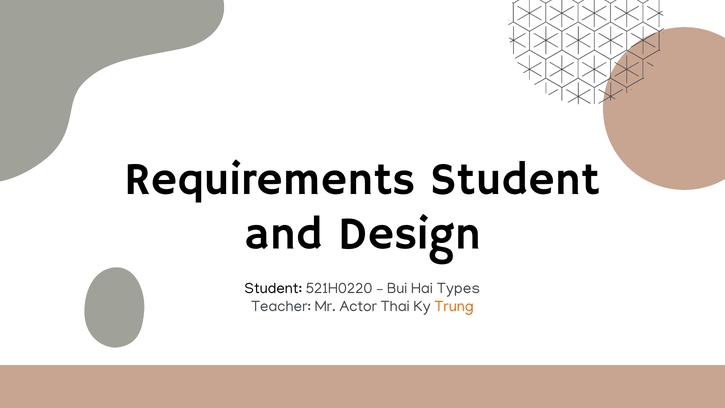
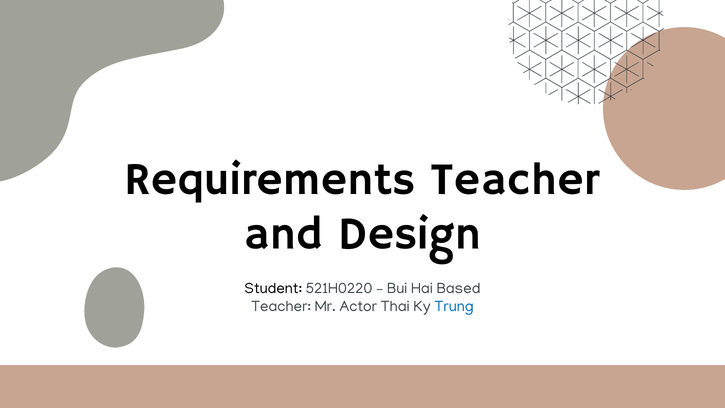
Requirements Student: Student -> Teacher (515, 179)
Types: Types -> Based (459, 288)
Trung colour: orange -> blue (454, 306)
